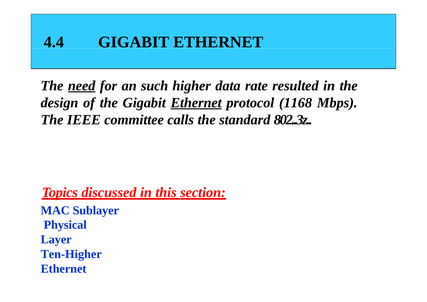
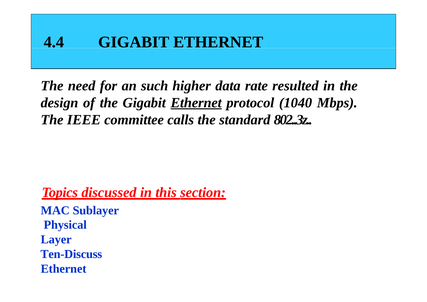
need underline: present -> none (82, 86)
1168: 1168 -> 1040 (296, 103)
Ten-Higher: Ten-Higher -> Ten-Discuss (71, 254)
